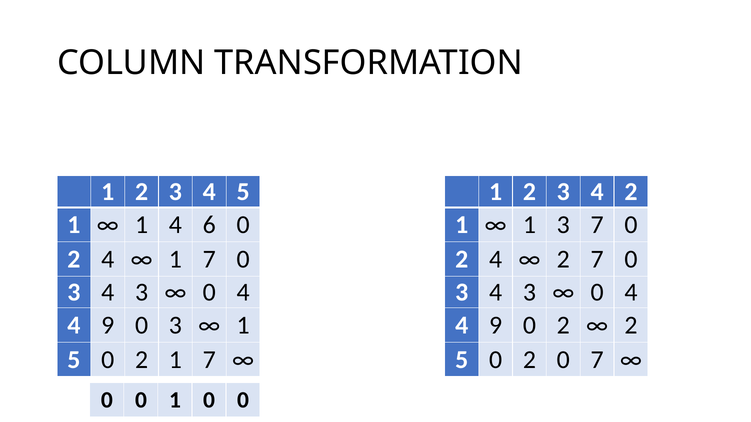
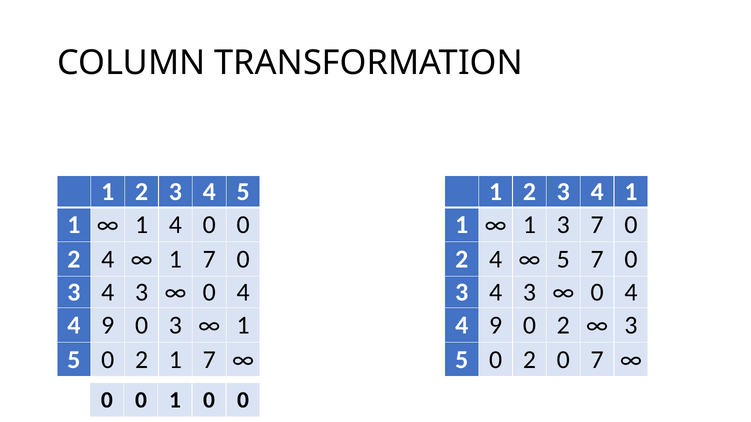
4 2: 2 -> 1 (631, 192)
4 6: 6 -> 0 (209, 225)
2: 2 -> 5 (563, 260)
2: 2 -> 3 (631, 326)
